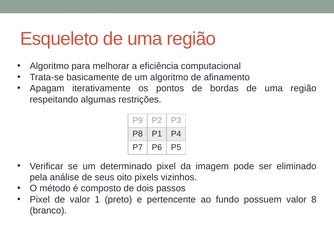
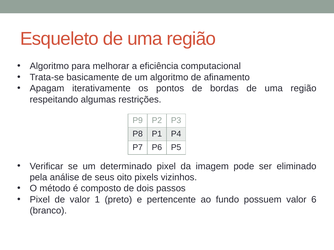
8: 8 -> 6 (314, 200)
